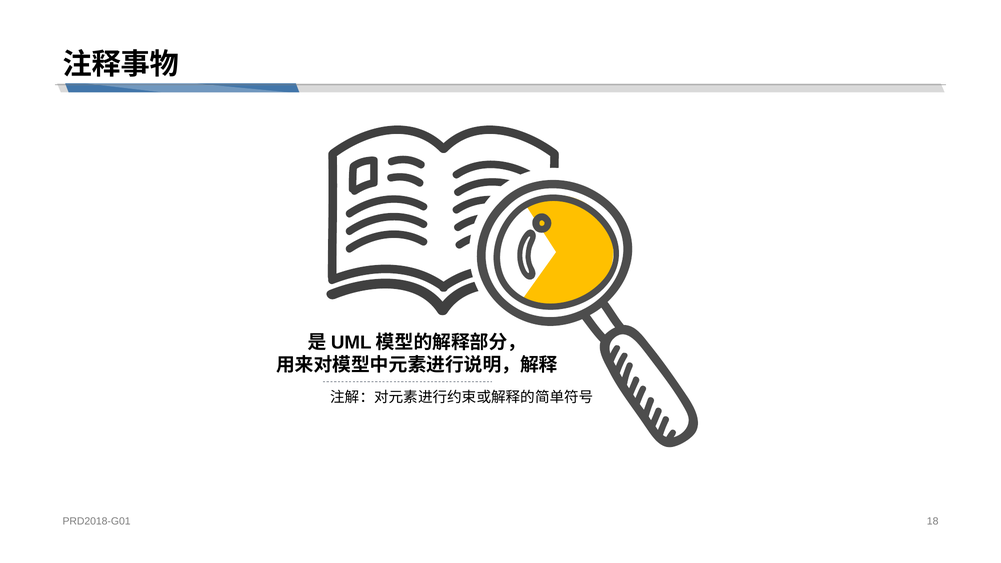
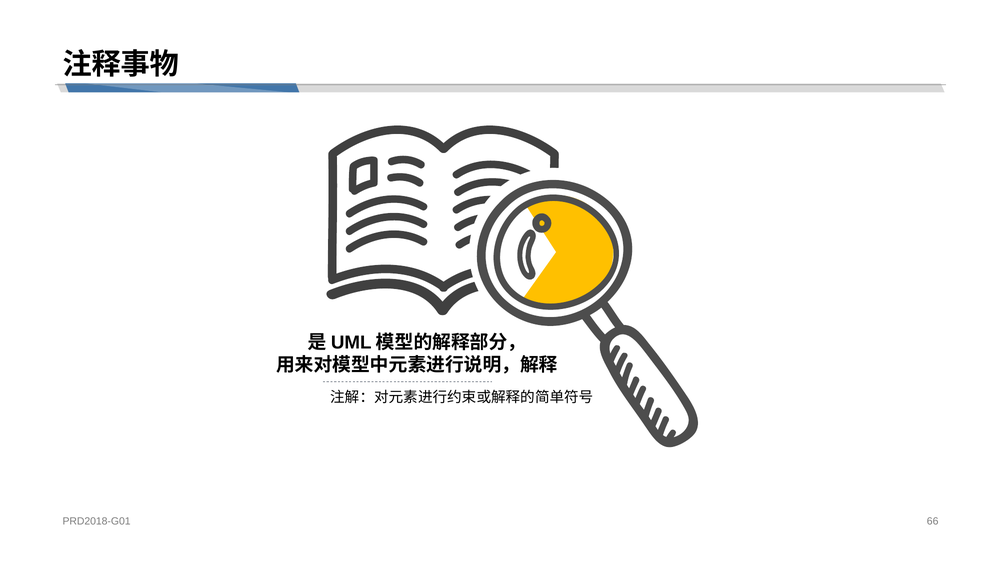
18: 18 -> 66 (933, 522)
